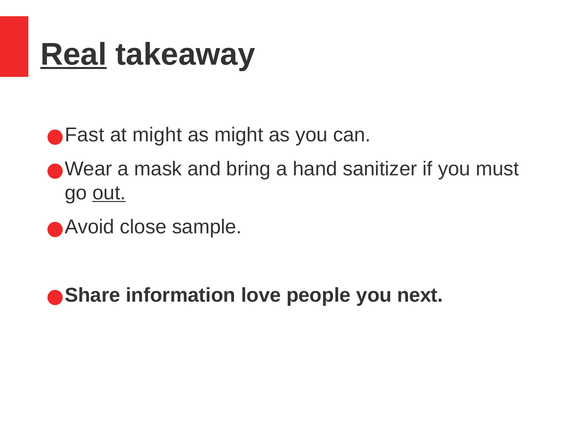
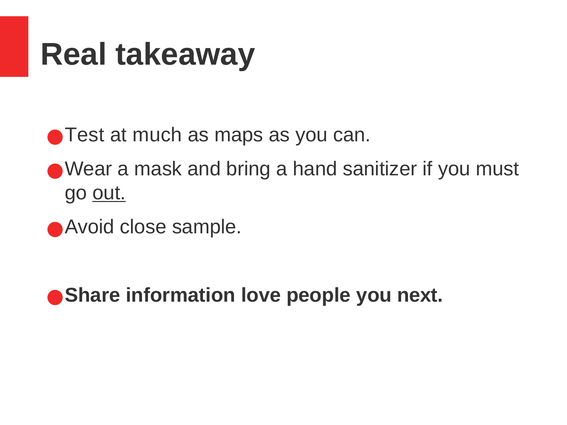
Real underline: present -> none (74, 55)
Fast: Fast -> Test (85, 135)
at might: might -> much (157, 135)
as might: might -> maps (239, 135)
